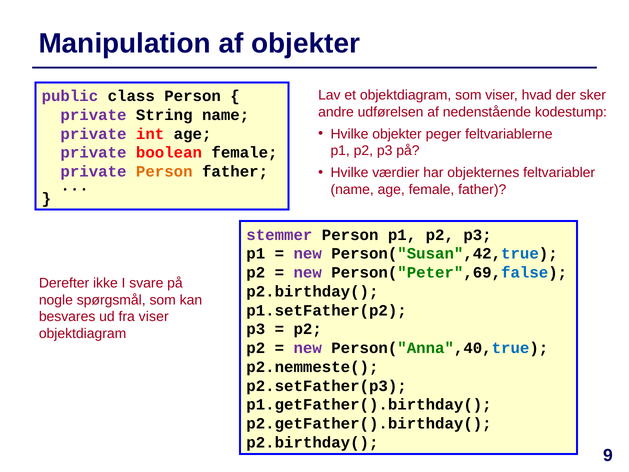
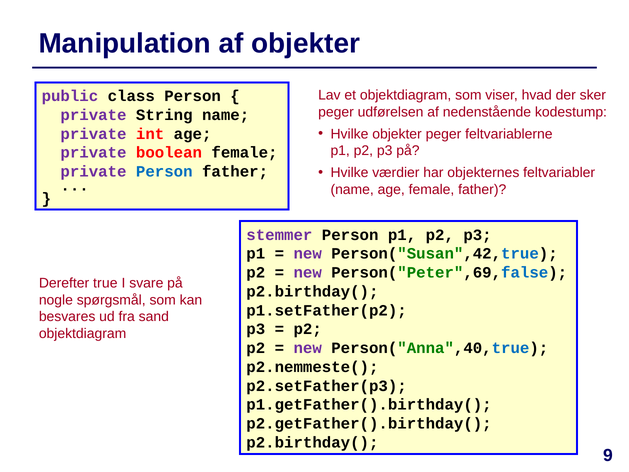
andre: andre -> peger (336, 112)
Person colour: orange -> blue (164, 172)
ikke: ikke -> true (105, 283)
fra viser: viser -> sand (154, 317)
